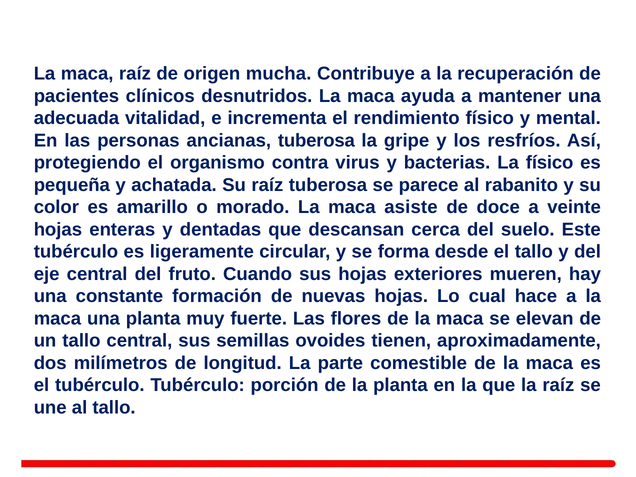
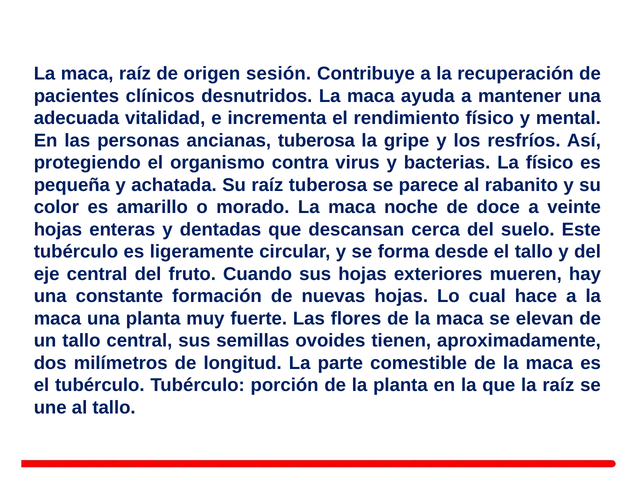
mucha: mucha -> sesión (279, 74)
asiste: asiste -> noche (411, 207)
